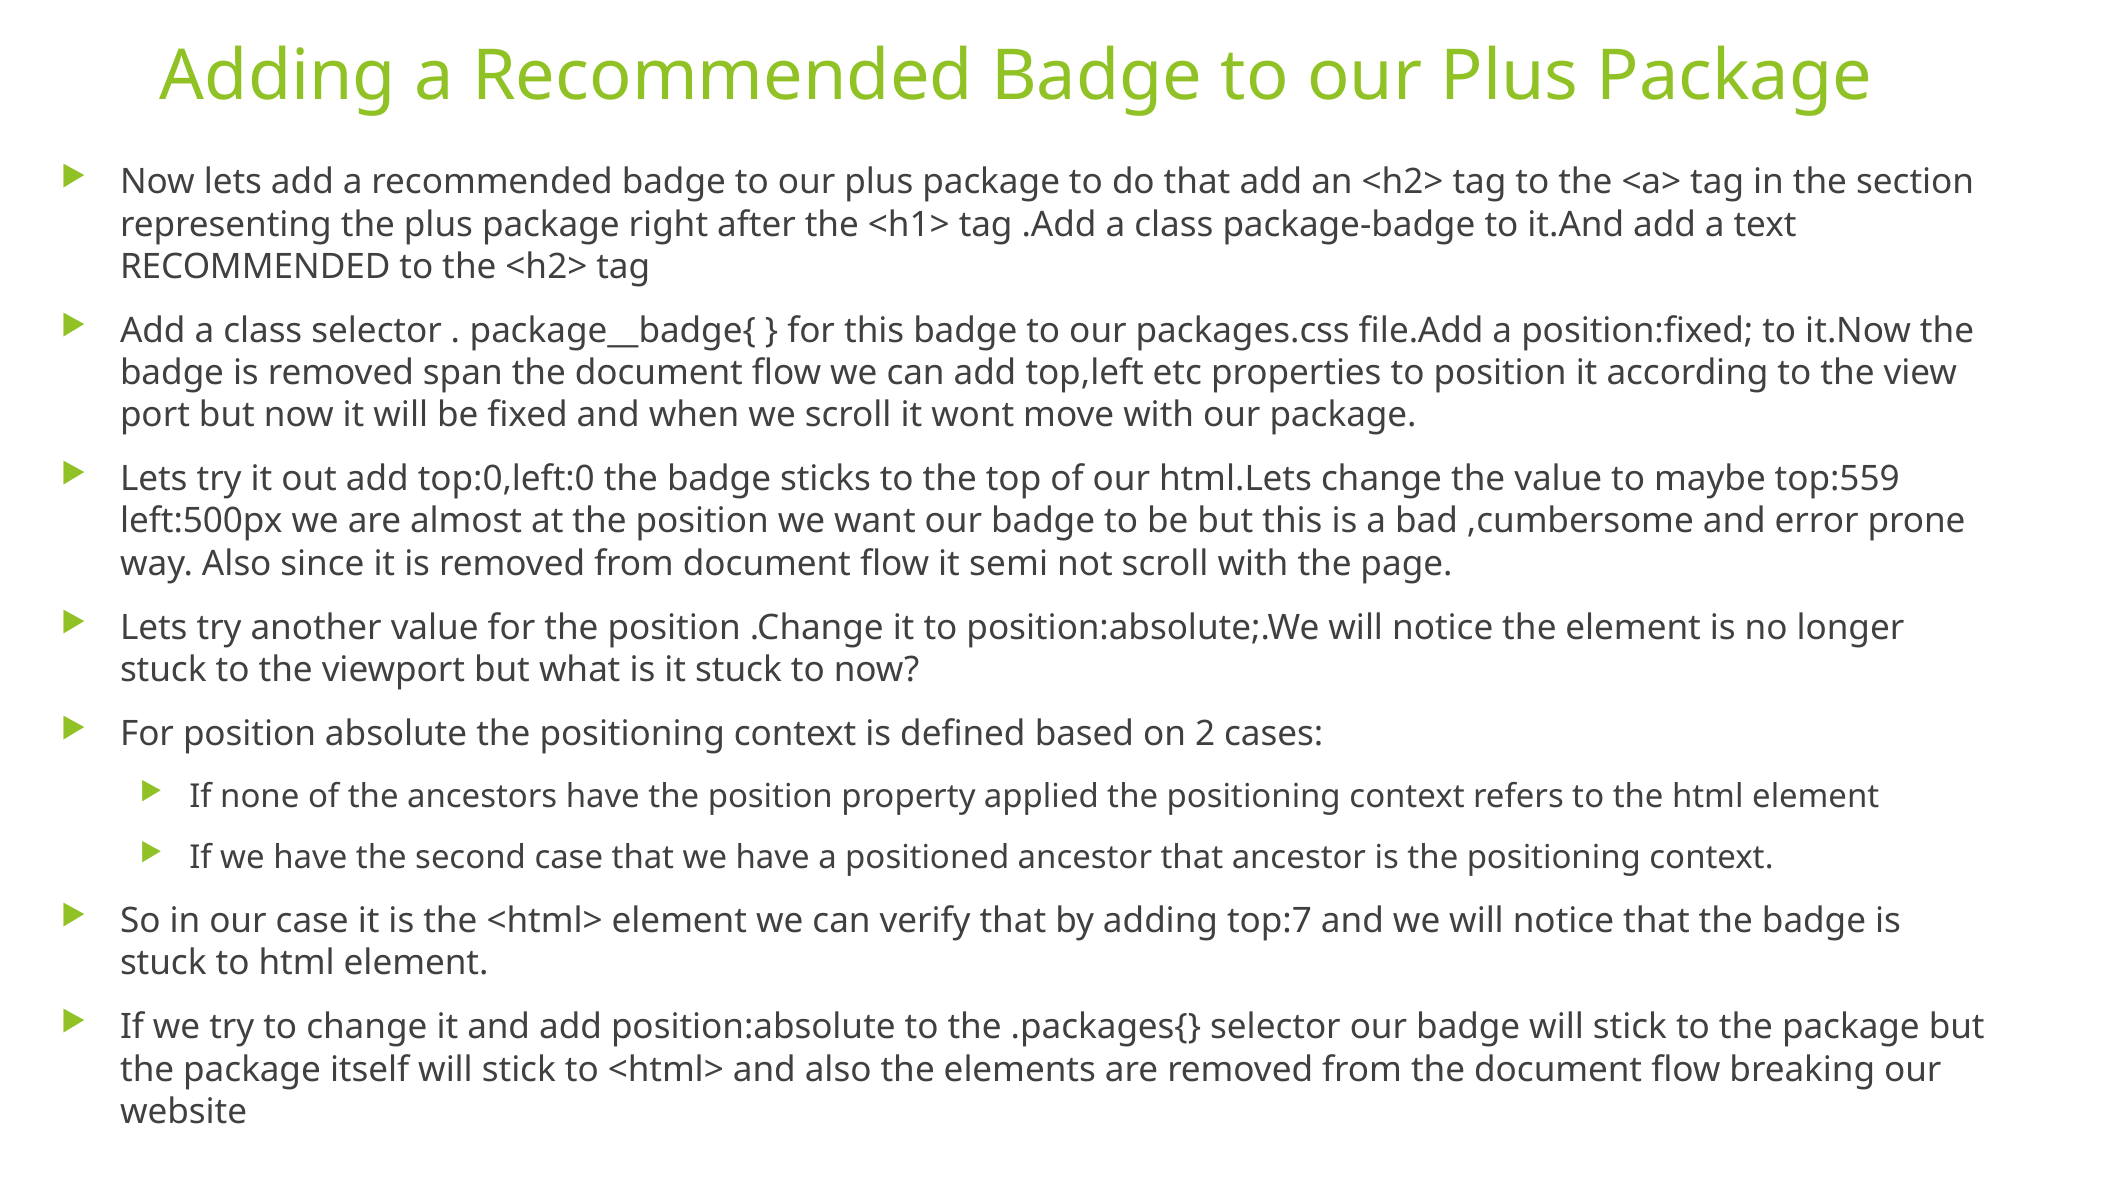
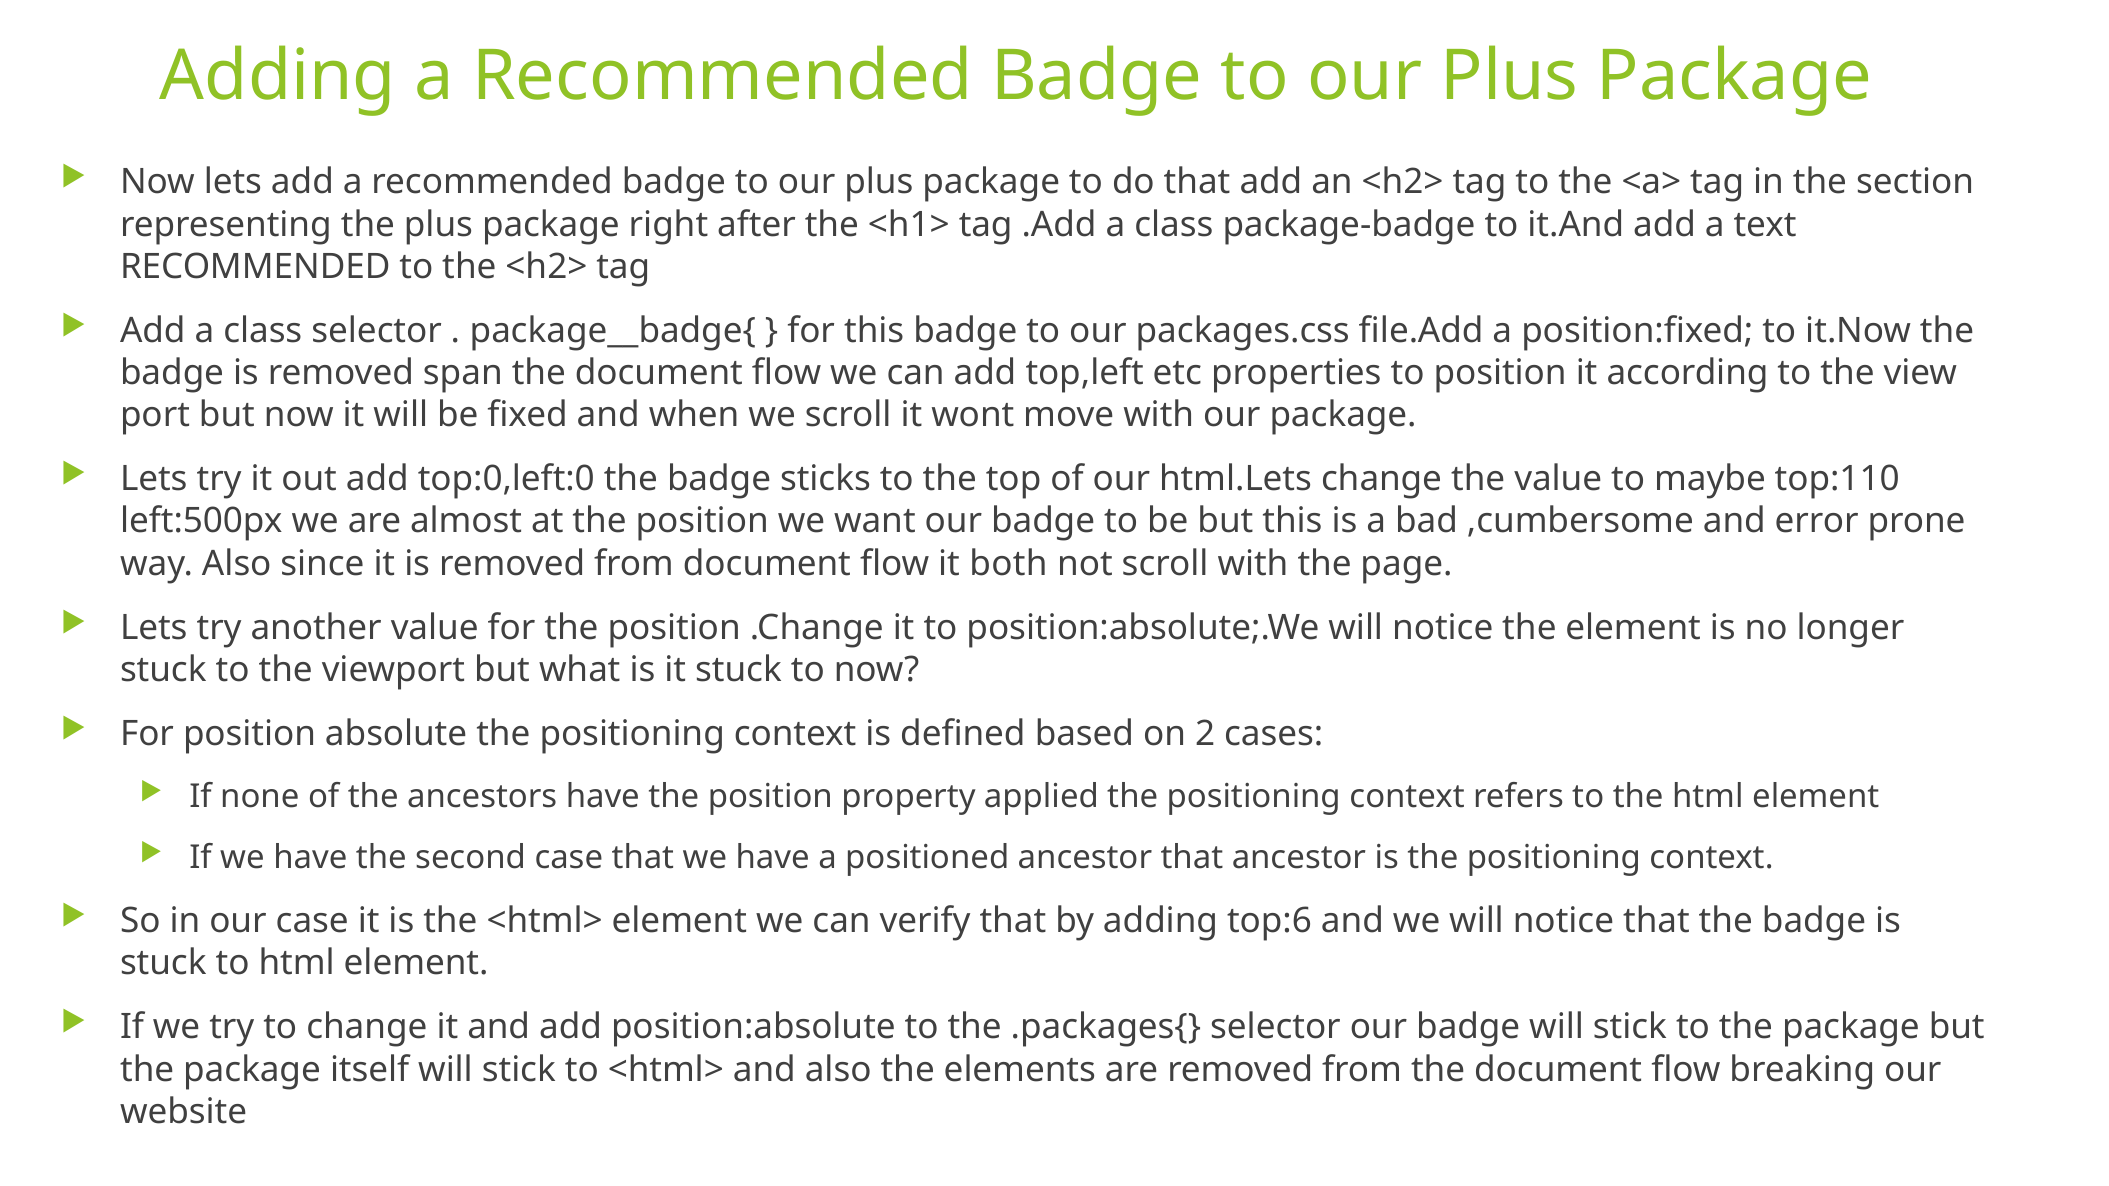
top:559: top:559 -> top:110 (1837, 479)
semi: semi -> both (1008, 564)
top:7: top:7 -> top:6 (1269, 921)
